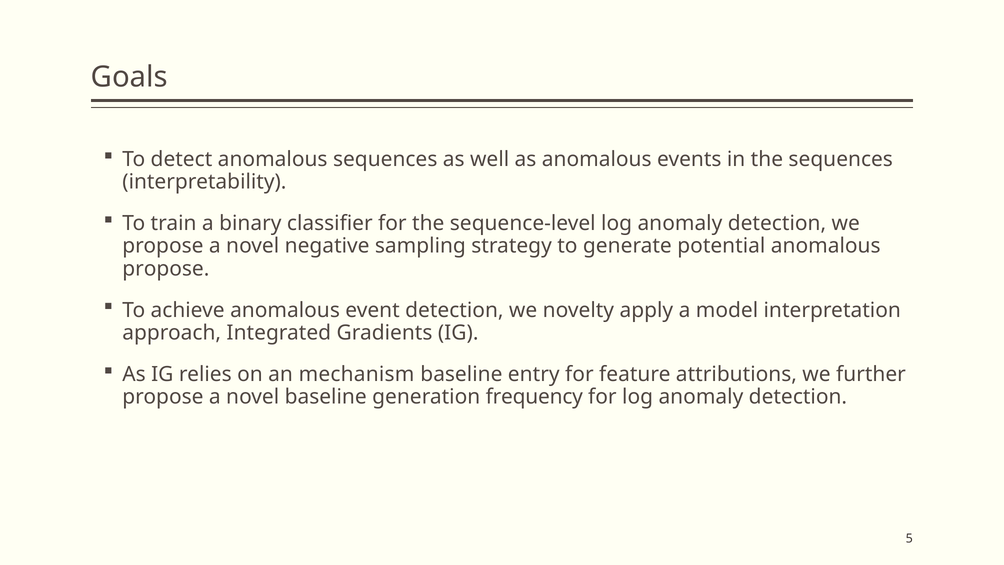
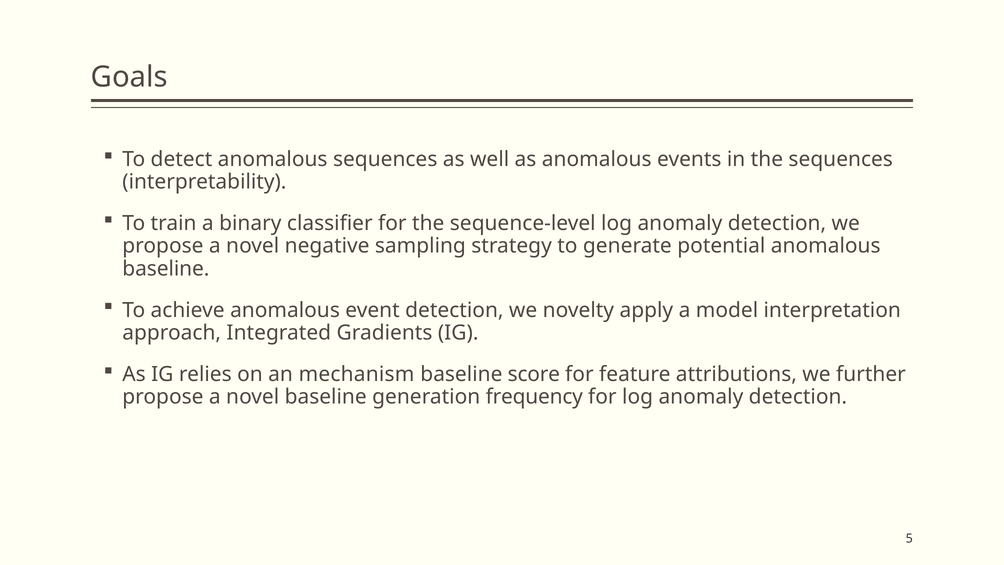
propose: propose -> baseline (166, 269)
entry: entry -> score (534, 374)
